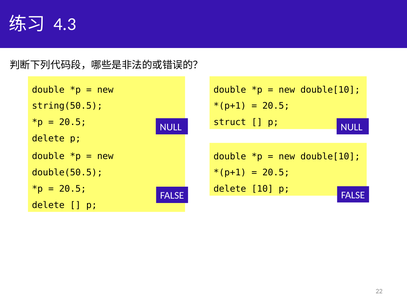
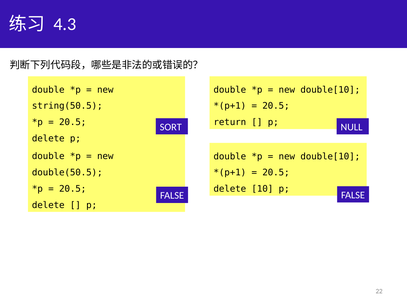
struct: struct -> return (230, 122)
NULL: NULL -> SORT (171, 127)
